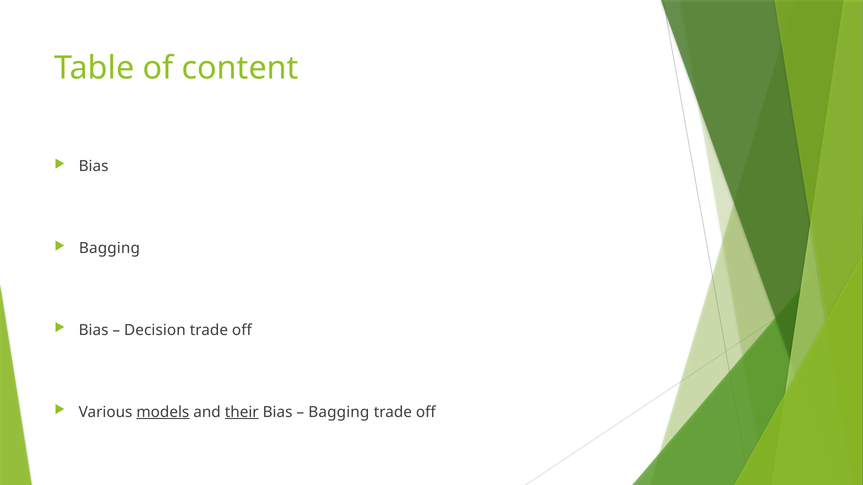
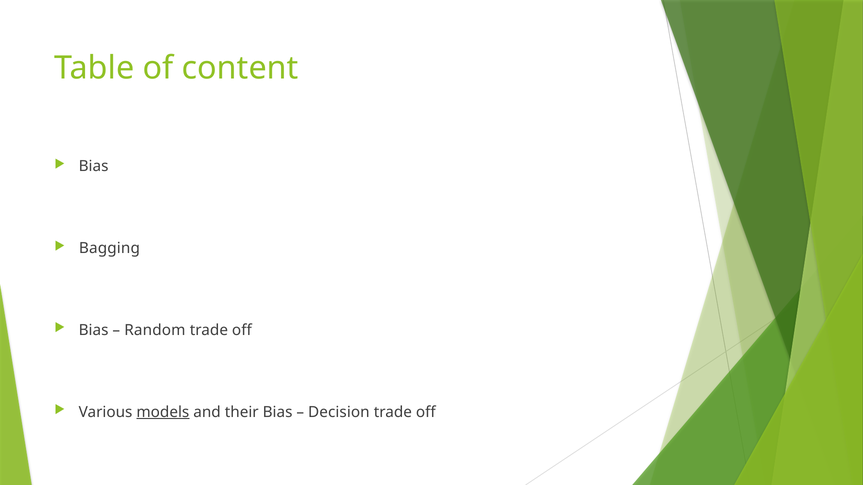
Decision: Decision -> Random (155, 330)
their underline: present -> none (242, 413)
Bagging: Bagging -> Decision (339, 413)
